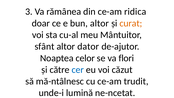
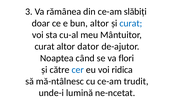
ridica: ridica -> slăbiți (135, 12)
curat colour: orange -> blue (131, 23)
sfânt: sfânt -> curat (45, 46)
celor: celor -> când (85, 58)
căzut: căzut -> ridica (122, 70)
